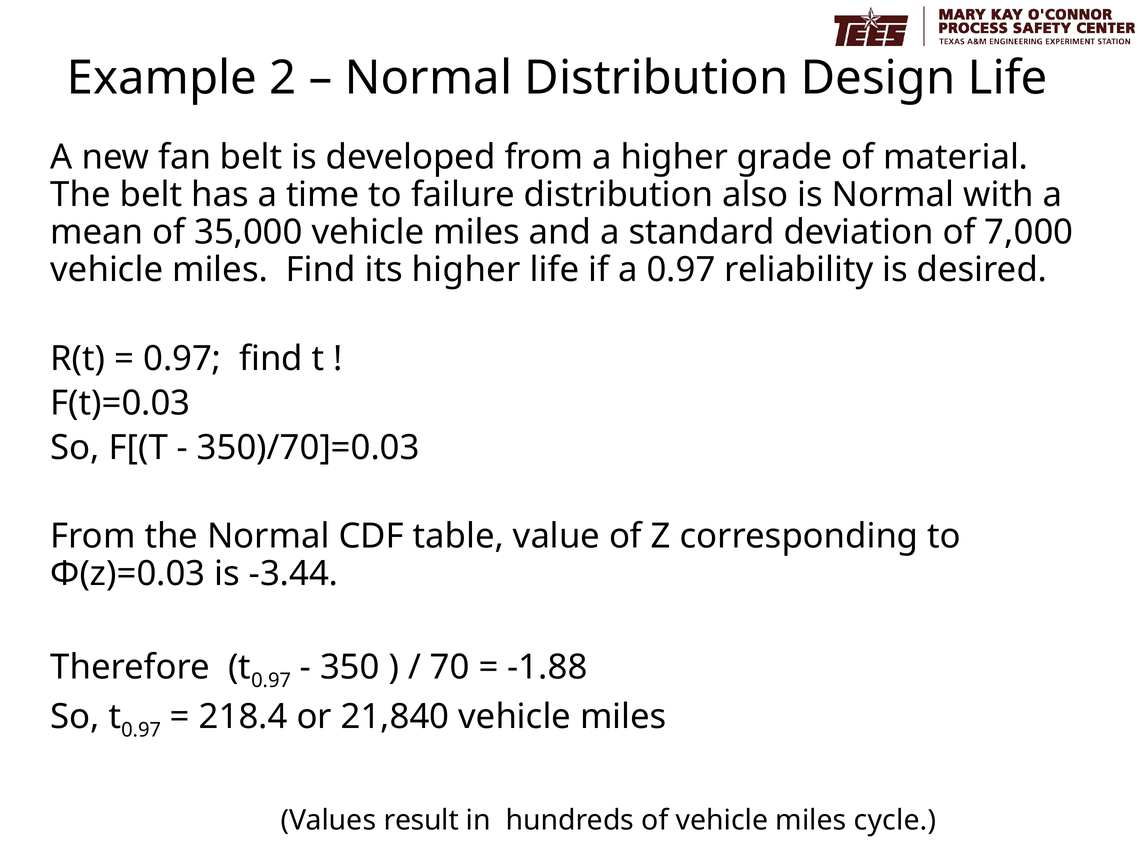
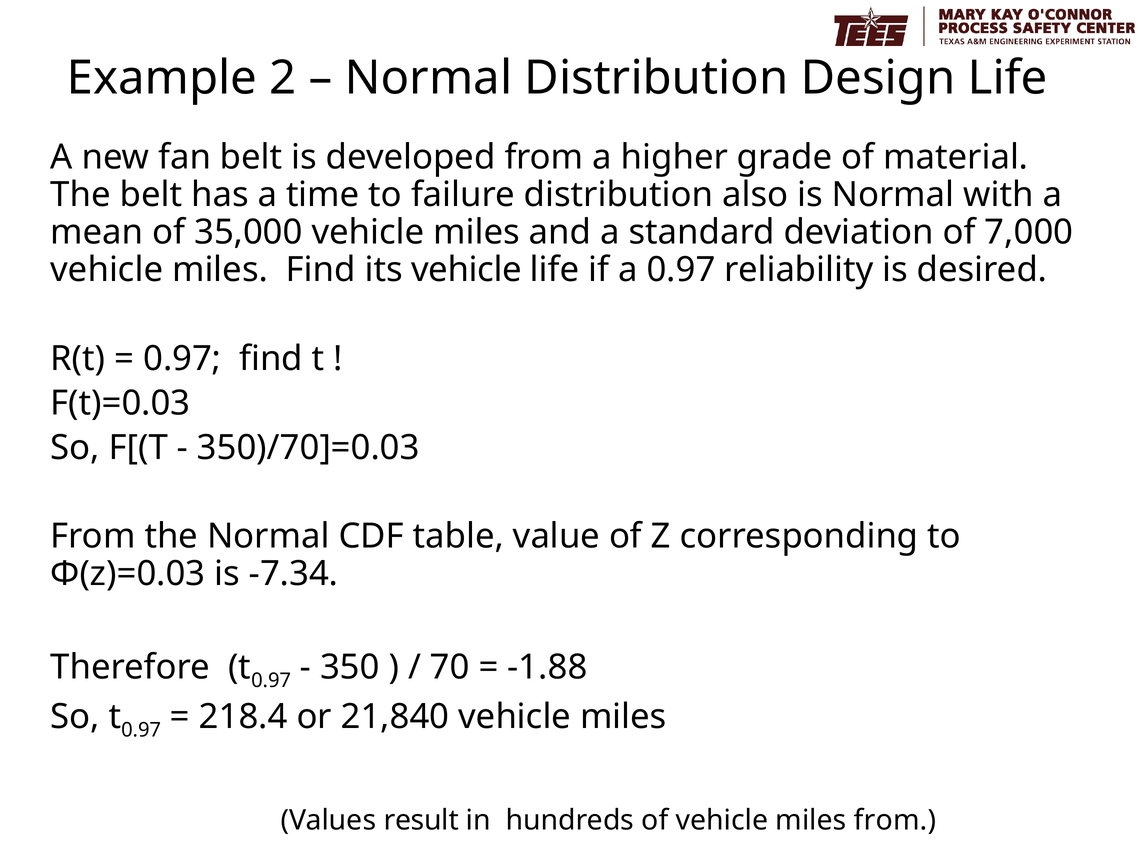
its higher: higher -> vehicle (467, 269)
-3.44: -3.44 -> -7.34 (294, 574)
miles cycle: cycle -> from (895, 820)
